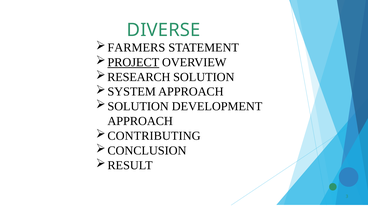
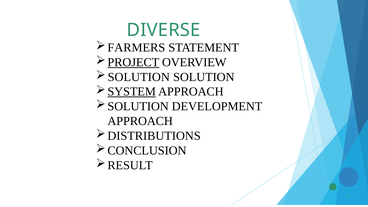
RESEARCH: RESEARCH -> SOLUTION (139, 77)
SYSTEM underline: none -> present (132, 92)
CONTRIBUTING: CONTRIBUTING -> DISTRIBUTIONS (154, 136)
